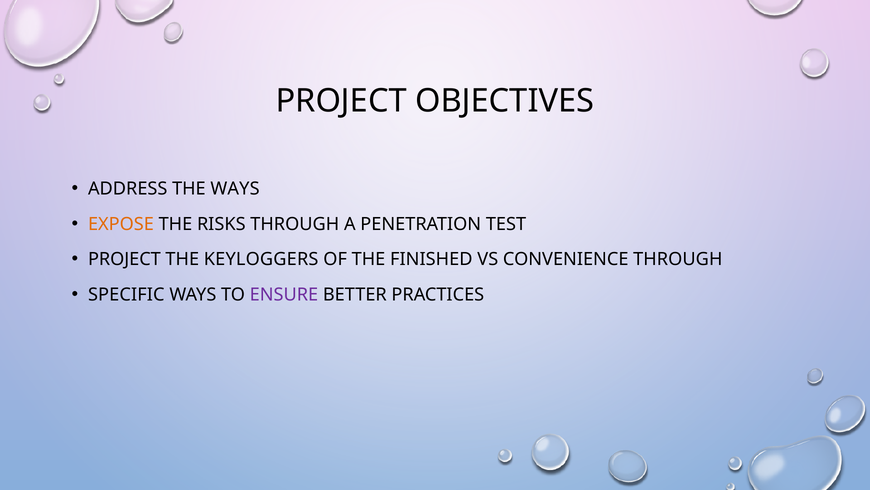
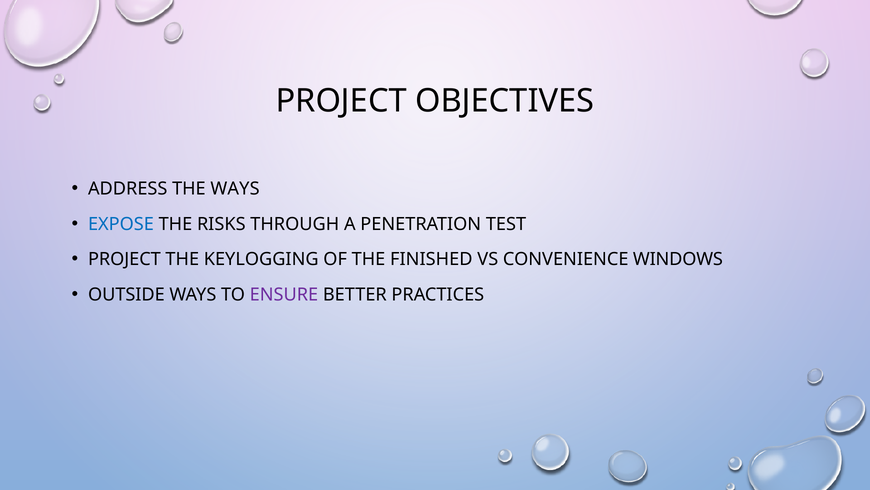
EXPOSE colour: orange -> blue (121, 224)
KEYLOGGERS: KEYLOGGERS -> KEYLOGGING (261, 259)
CONVENIENCE THROUGH: THROUGH -> WINDOWS (678, 259)
SPECIFIC: SPECIFIC -> OUTSIDE (126, 294)
